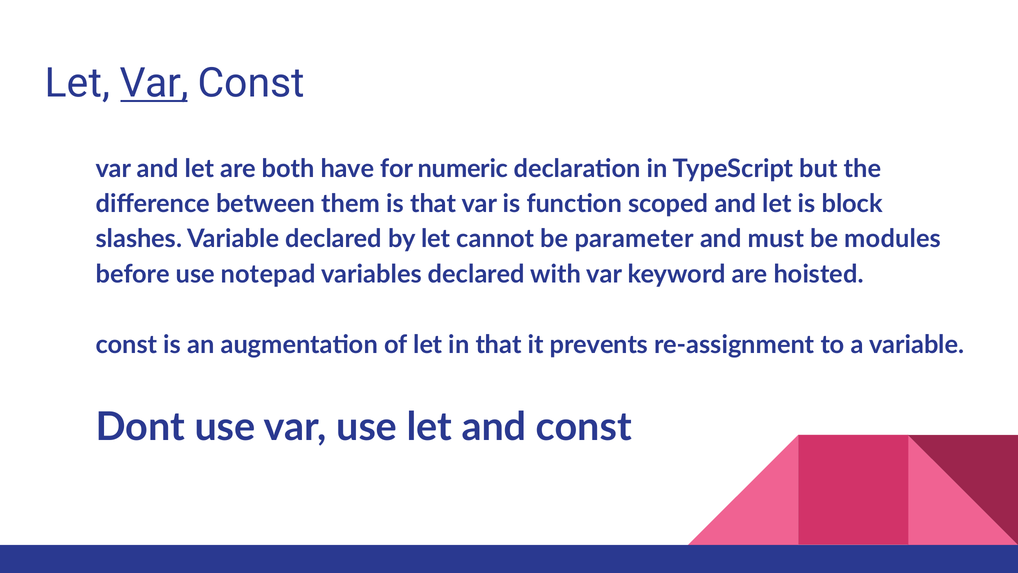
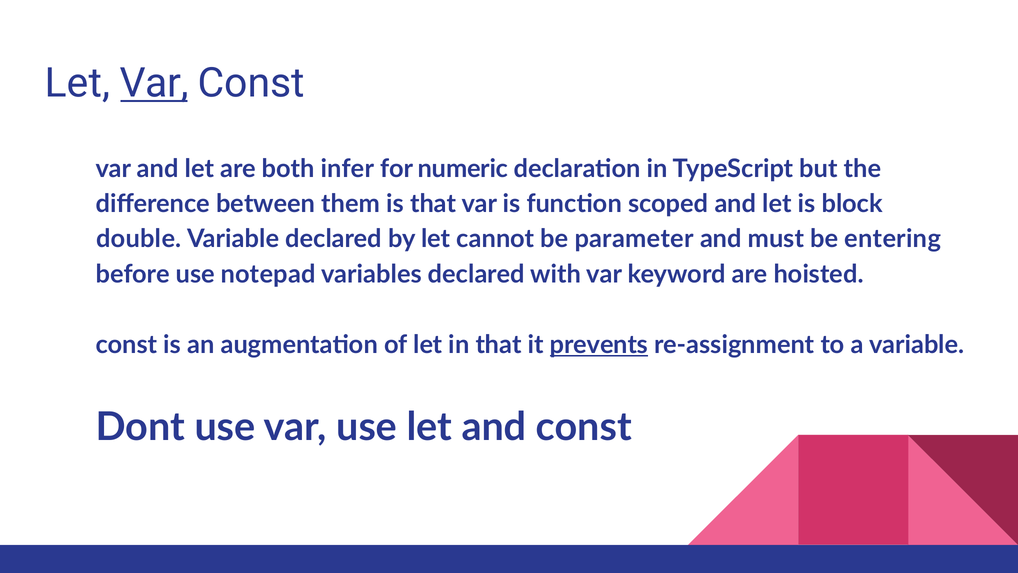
have: have -> infer (347, 169)
slashes: slashes -> double (139, 239)
modules: modules -> entering (893, 239)
prevents underline: none -> present (599, 344)
